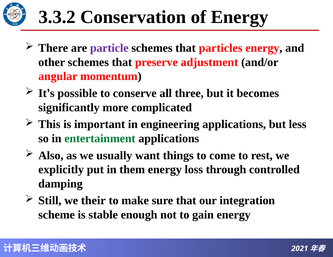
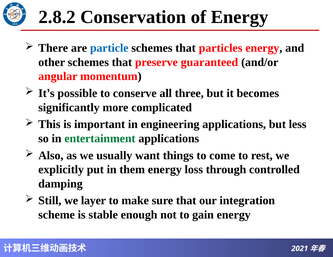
3.3.2: 3.3.2 -> 2.8.2 (57, 17)
particle colour: purple -> blue (109, 48)
adjustment: adjustment -> guaranteed (209, 62)
their: their -> layer (93, 201)
